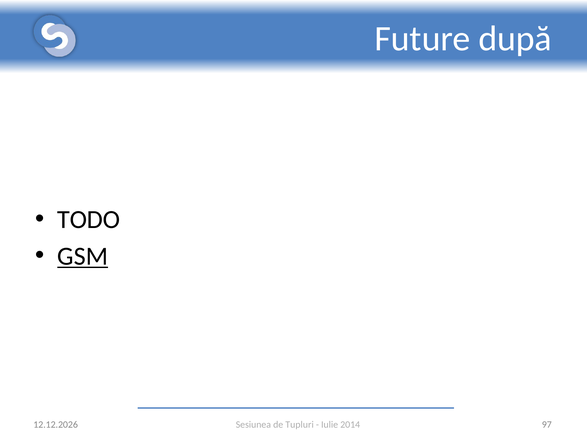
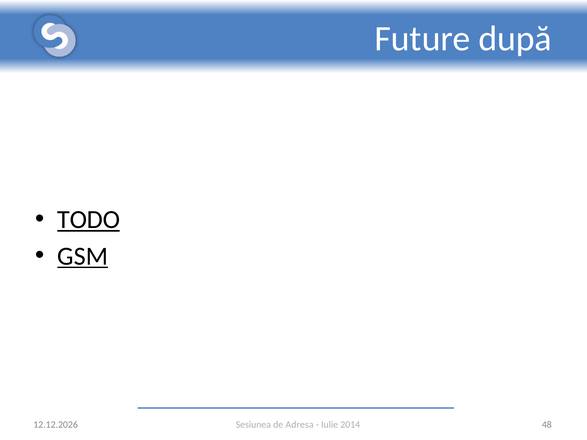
TODO underline: none -> present (89, 220)
Tupluri: Tupluri -> Adresa (300, 425)
97: 97 -> 48 (547, 425)
